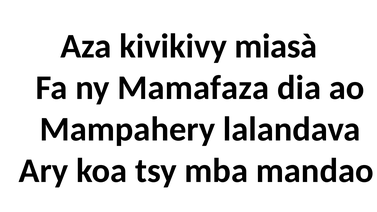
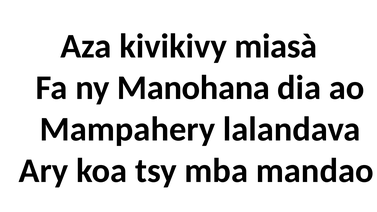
Mamafaza: Mamafaza -> Manohana (193, 88)
